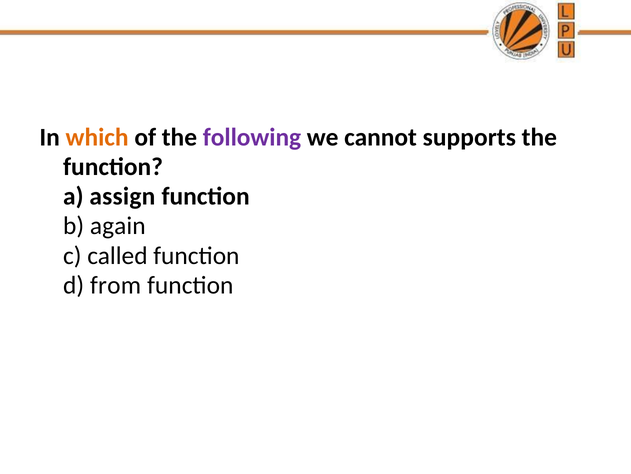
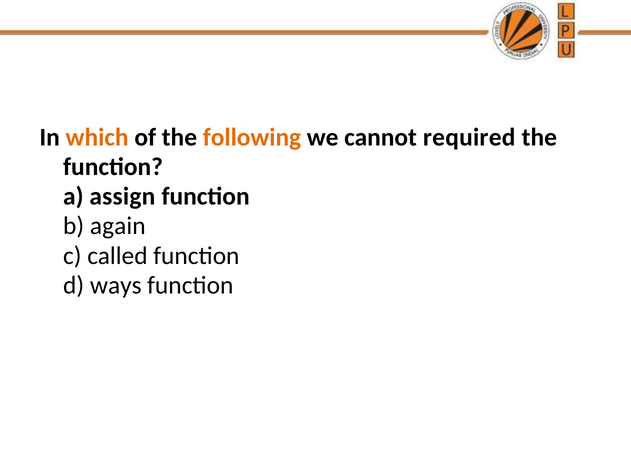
following colour: purple -> orange (252, 137)
supports: supports -> required (469, 137)
from: from -> ways (116, 285)
